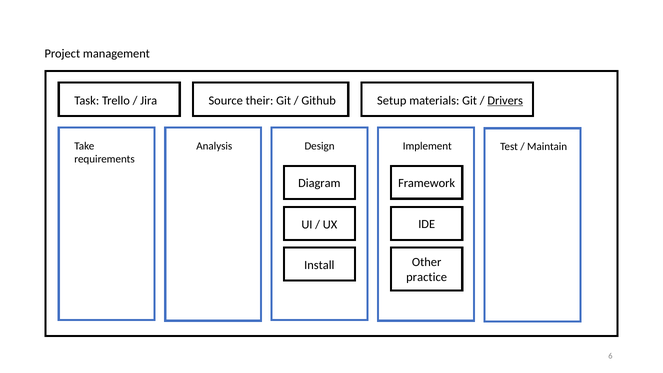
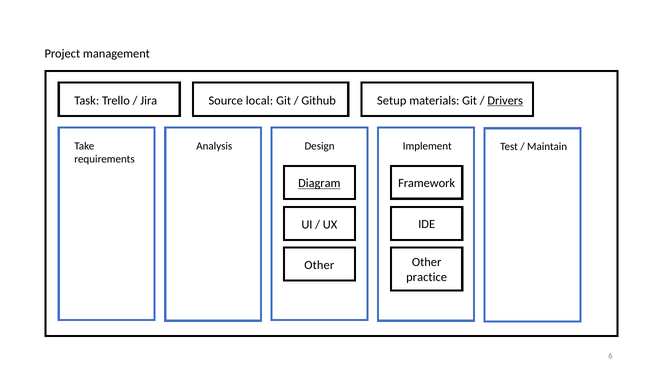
their: their -> local (259, 100)
Diagram underline: none -> present (319, 183)
Install: Install -> Other (319, 265)
